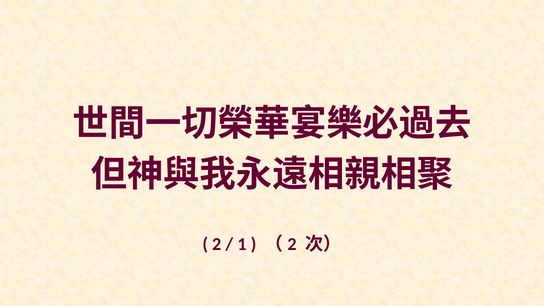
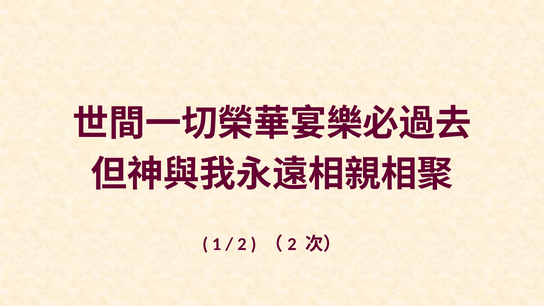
2: 2 -> 1 (217, 244)
1: 1 -> 2 (242, 244)
